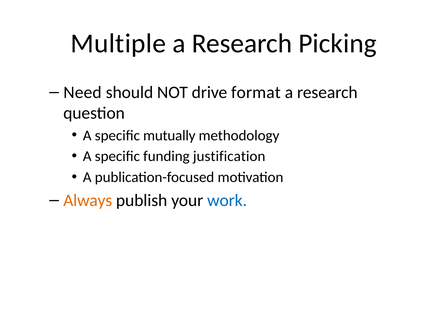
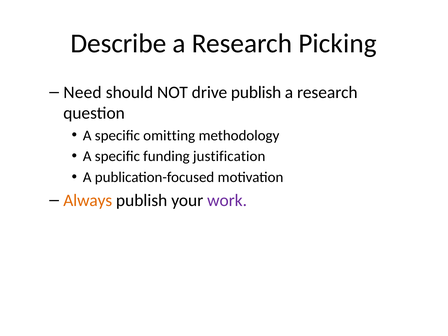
Multiple: Multiple -> Describe (118, 43)
drive format: format -> publish (256, 92)
mutually: mutually -> omitting (169, 135)
work colour: blue -> purple (227, 200)
